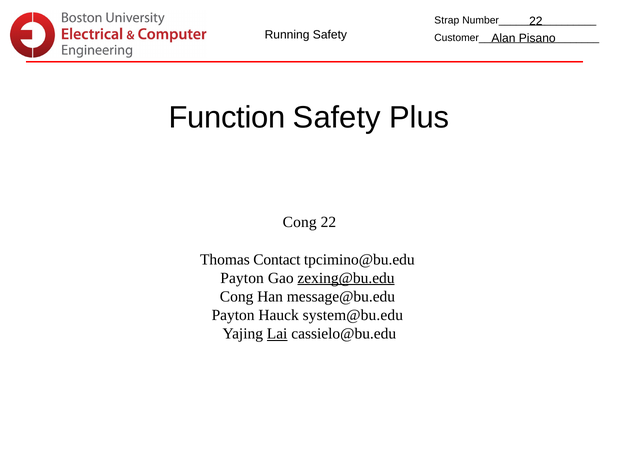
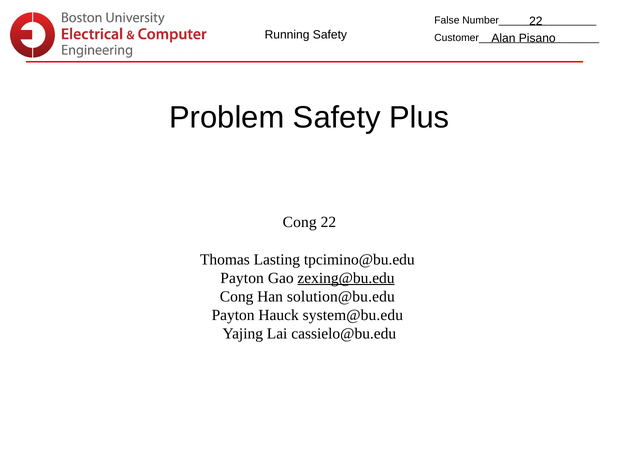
Strap: Strap -> False (447, 20)
Function: Function -> Problem (227, 117)
Contact: Contact -> Lasting (277, 260)
message@bu.edu: message@bu.edu -> solution@bu.edu (341, 297)
Lai underline: present -> none (277, 334)
